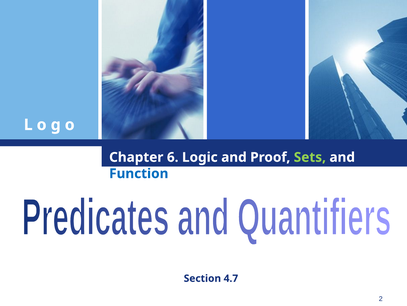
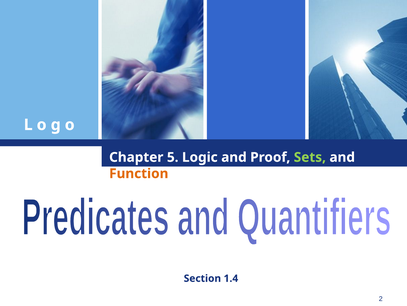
6: 6 -> 5 (173, 157)
Function colour: blue -> orange (139, 173)
4.7: 4.7 -> 1.4 (231, 278)
